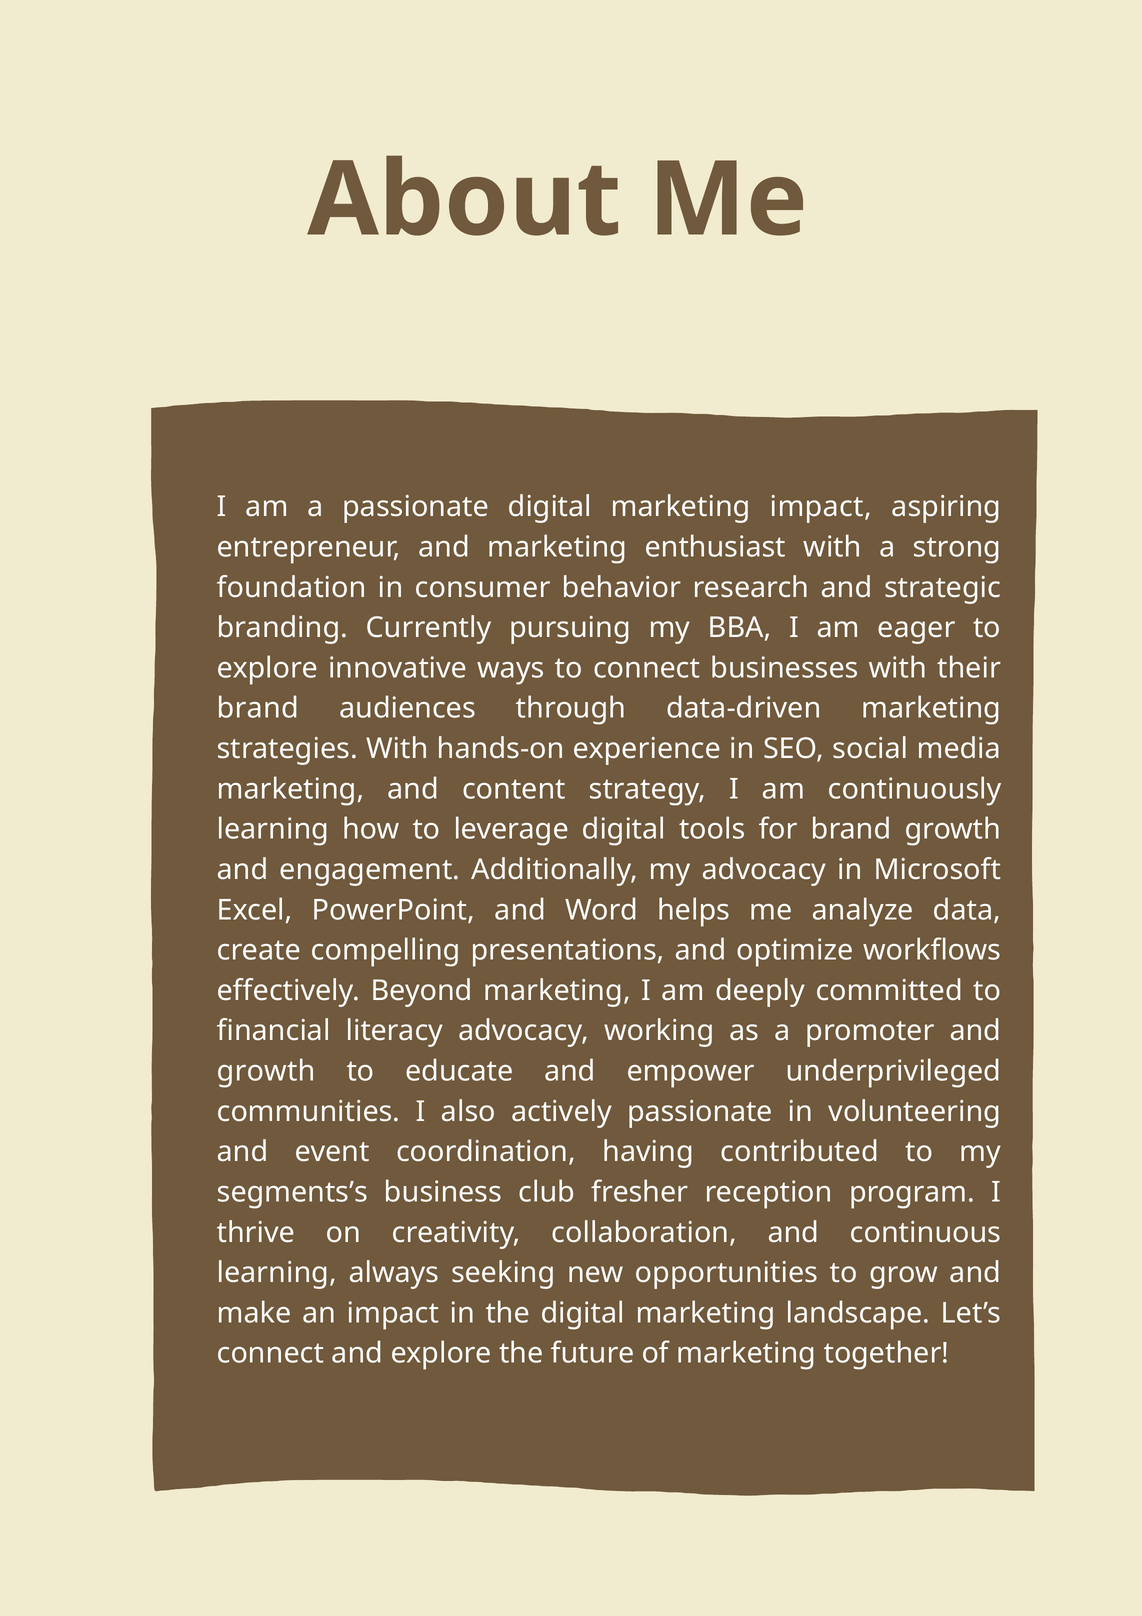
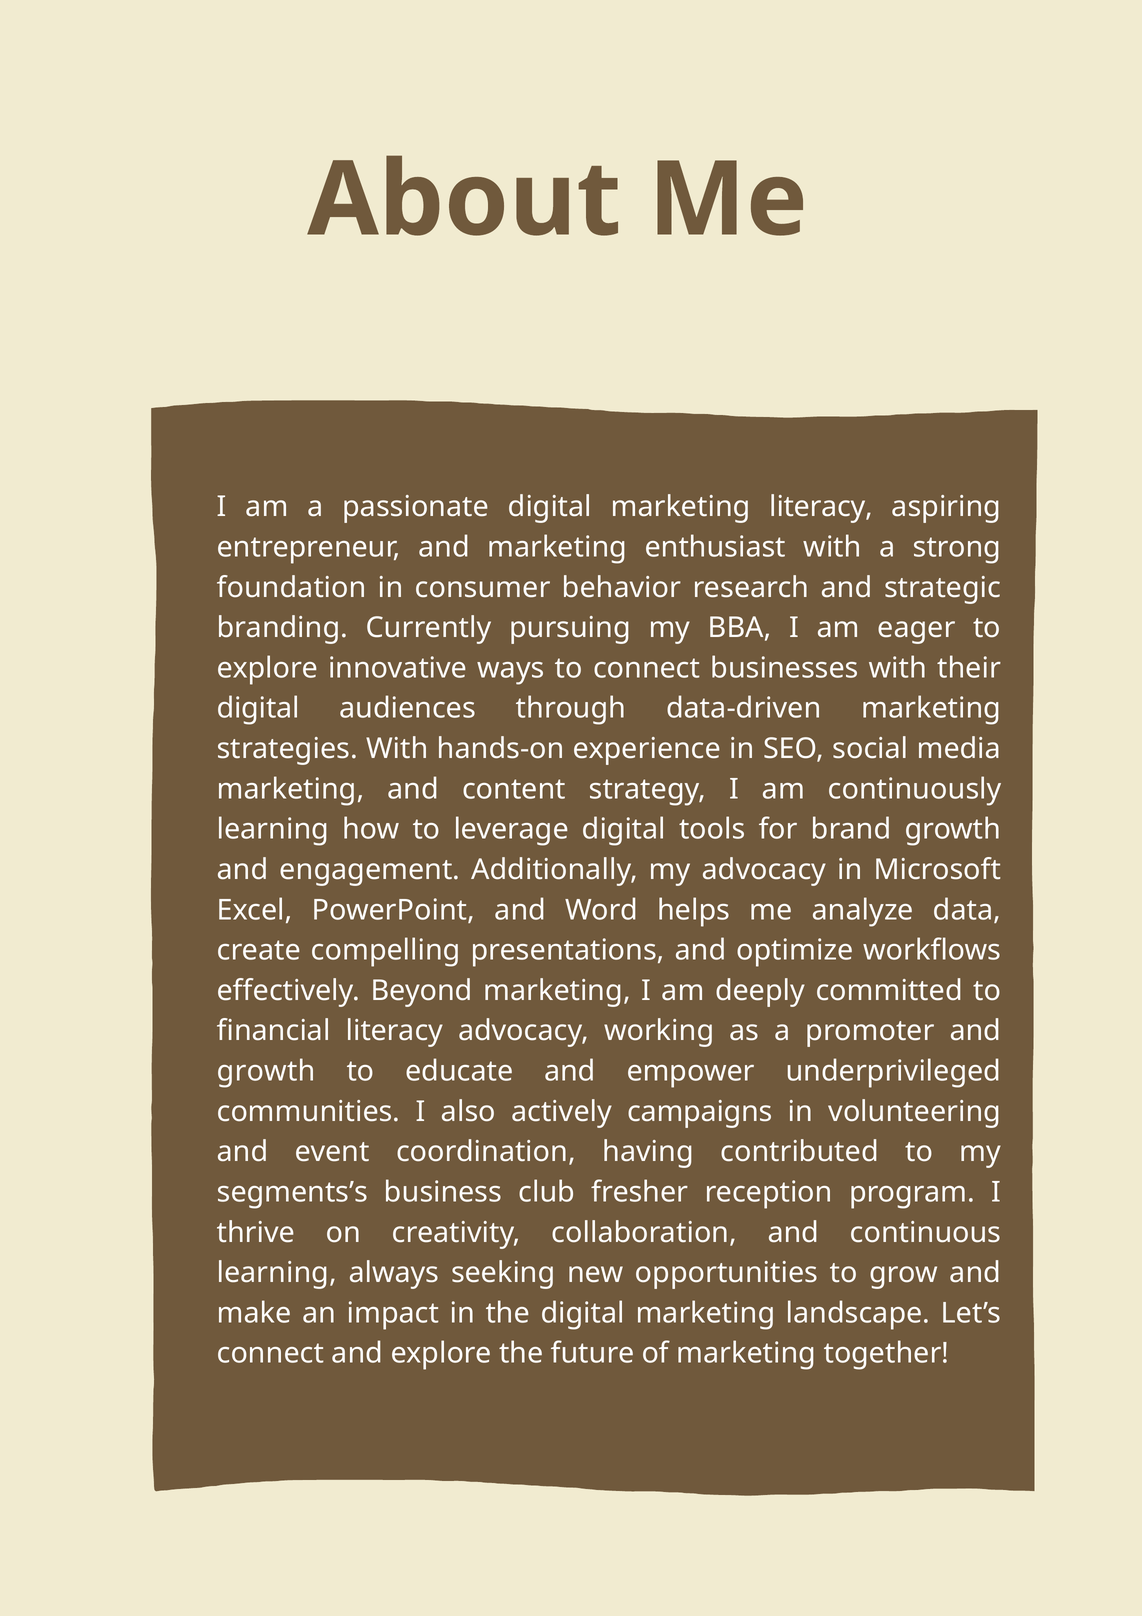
marketing impact: impact -> literacy (821, 507)
brand: brand -> digital (258, 709)
actively passionate: passionate -> campaigns (700, 1112)
